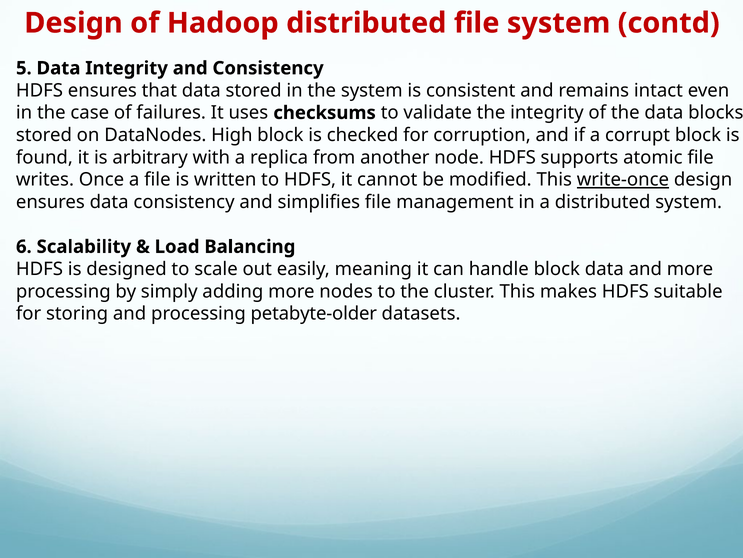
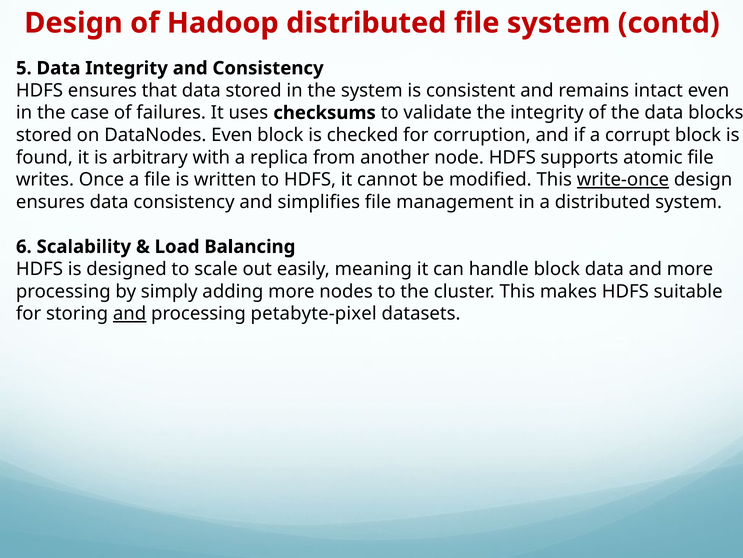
DataNodes High: High -> Even (232, 135)
and underline: none -> present (130, 313)
petabyte-older: petabyte-older -> petabyte-pixel (314, 313)
